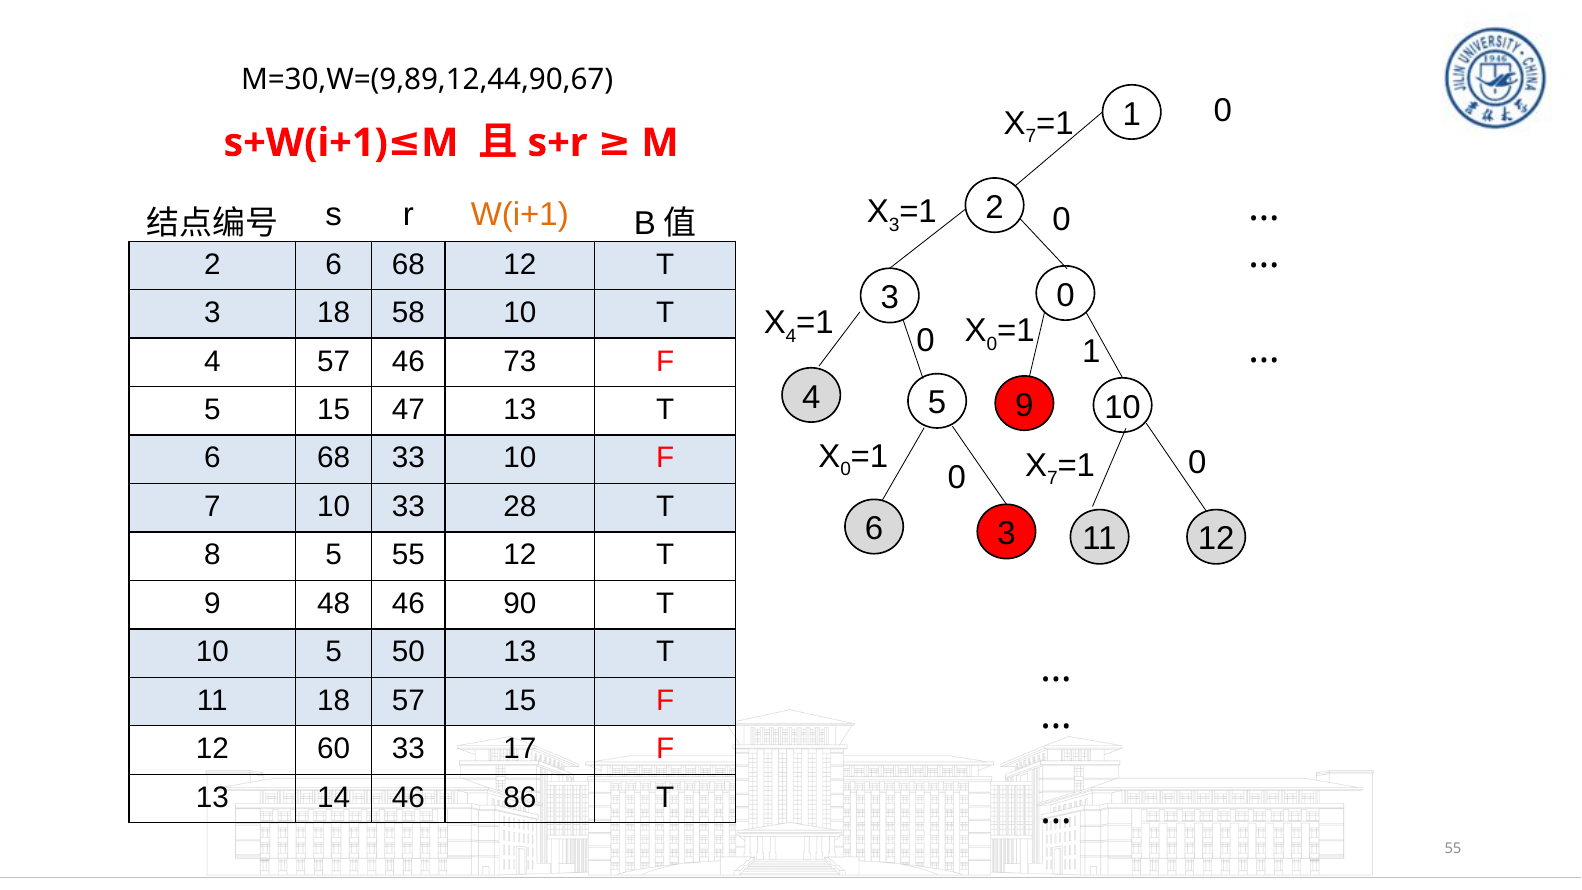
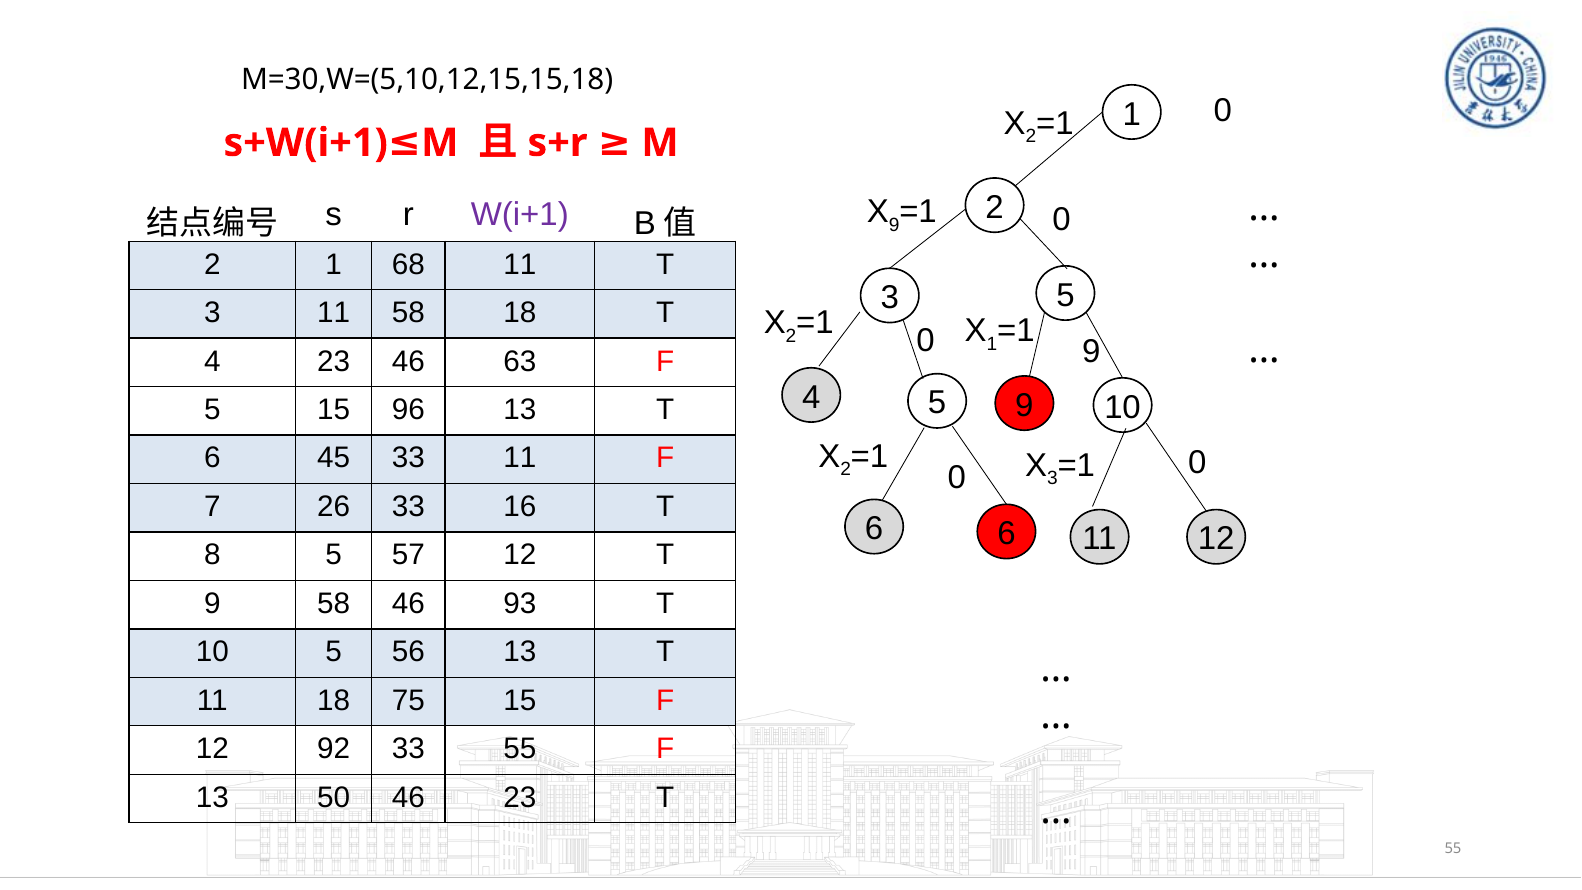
M=30,W=(9,89,12,44,90,67: M=30,W=(9,89,12,44,90,67 -> M=30,W=(5,10,12,15,15,18 (427, 80)
7: 7 -> 2 (1031, 136)
3: 3 -> 9 (894, 225)
W(i+1 colour: orange -> purple (520, 215)
2 6: 6 -> 1 (334, 264)
68 12: 12 -> 11 (520, 264)
0: 0 -> 5 (1065, 295)
3 18: 18 -> 11 (334, 313)
58 10: 10 -> 18 (520, 313)
4: 4 -> 2 (791, 336)
0: 0 -> 1 (992, 344)
0 1: 1 -> 9 (1091, 351)
4 57: 57 -> 23 (334, 361)
73: 73 -> 63 (520, 361)
47: 47 -> 96 (408, 410)
0: 0 -> 2 (846, 470)
68: 68 -> 45 (334, 458)
33 10: 10 -> 11 (520, 458)
7: 7 -> 3 (1052, 478)
7 10: 10 -> 26 (334, 507)
28: 28 -> 16 (520, 507)
6 3: 3 -> 6 (1006, 534)
5 55: 55 -> 57 (408, 555)
9 48: 48 -> 58 (334, 603)
90: 90 -> 93 (520, 603)
50: 50 -> 56 (408, 652)
18 57: 57 -> 75 (408, 700)
60: 60 -> 92 (334, 749)
33 17: 17 -> 55 (520, 749)
14: 14 -> 50 (334, 797)
46 86: 86 -> 23 (520, 797)
